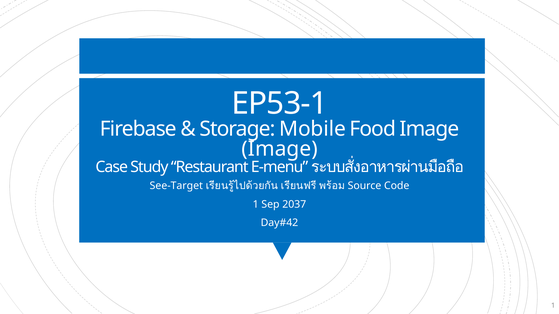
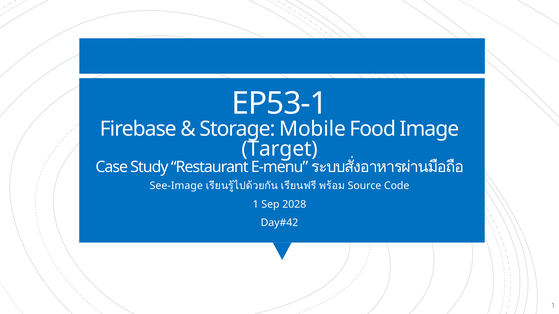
Image: Image -> Target (280, 149)
See-Target: See-Target -> See-Image (176, 186)
2037: 2037 -> 2028 (294, 205)
